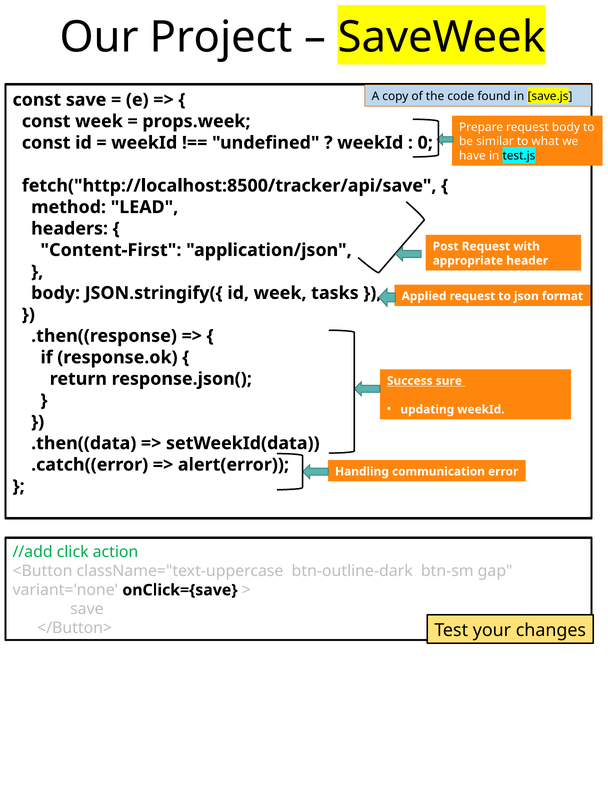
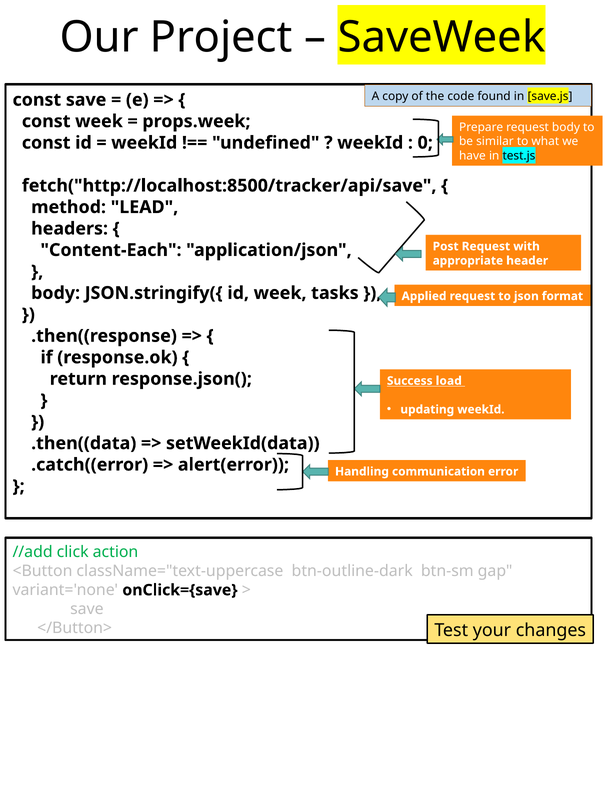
Content-First: Content-First -> Content-Each (111, 250)
sure: sure -> load (449, 381)
